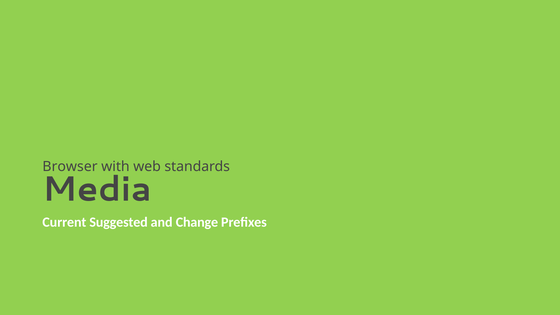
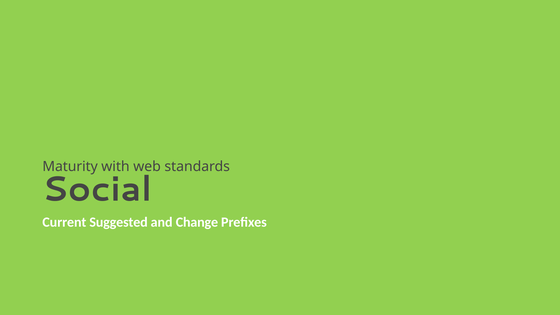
Browser: Browser -> Maturity (70, 167)
Media: Media -> Social (97, 189)
